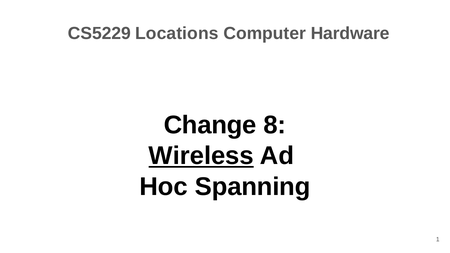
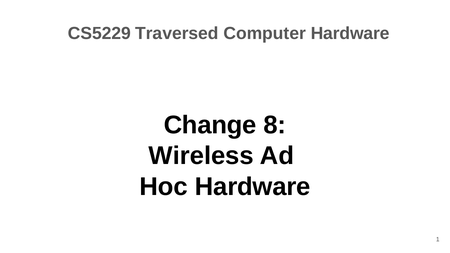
Locations: Locations -> Traversed (177, 33)
Wireless underline: present -> none (201, 156)
Hoc Spanning: Spanning -> Hardware (253, 187)
